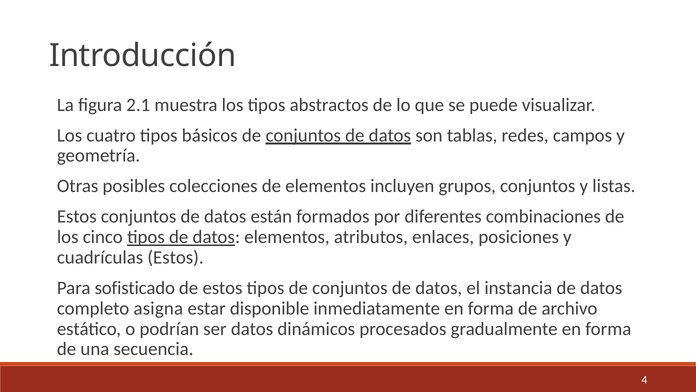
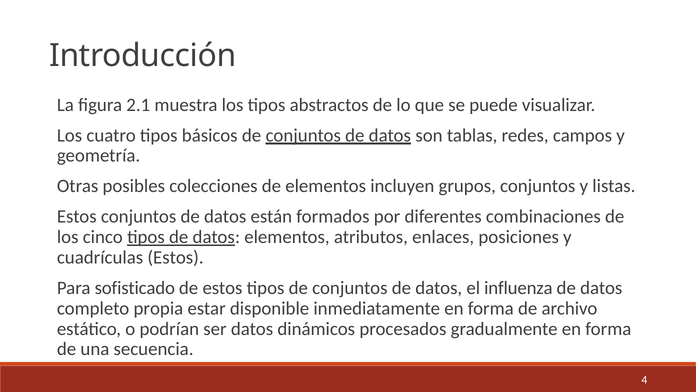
instancia: instancia -> influenza (518, 288)
asigna: asigna -> propia (158, 308)
